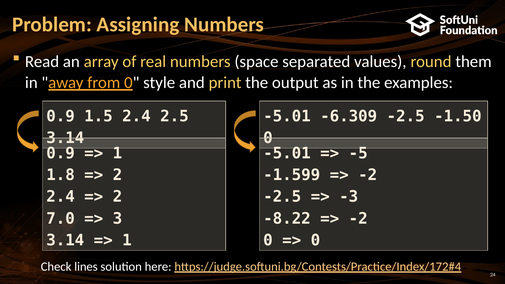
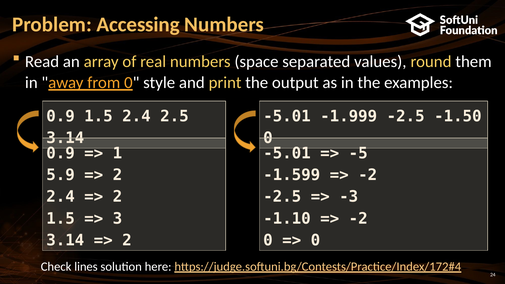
Assigning: Assigning -> Accessing (138, 25)
-6.309: -6.309 -> -1.999 (349, 116)
1.8: 1.8 -> 5.9 (61, 175)
7.0: 7.0 -> 1.5 (61, 219)
-8.22: -8.22 -> -1.10 (287, 219)
1: 1 -> 2 (127, 240)
